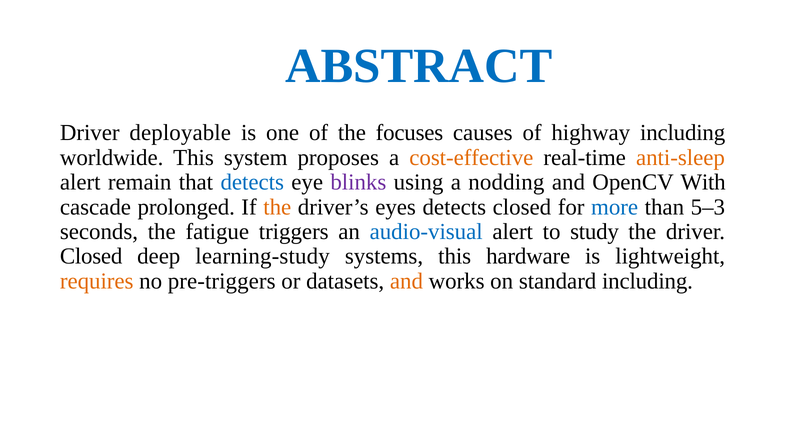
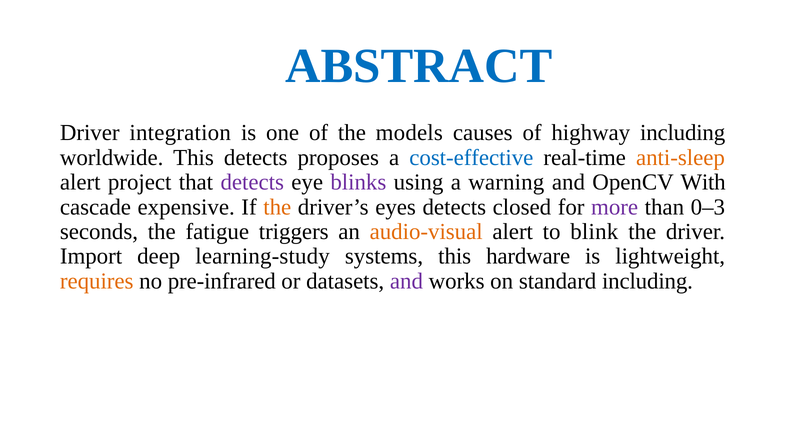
deployable: deployable -> integration (180, 133)
focuses: focuses -> models (409, 133)
This system: system -> detects (256, 158)
cost-effective colour: orange -> blue (471, 158)
remain: remain -> project (140, 182)
detects colour: blue -> purple (252, 182)
nodding: nodding -> warning (506, 182)
prolonged: prolonged -> expensive (186, 207)
more colour: blue -> purple (615, 207)
5–3: 5–3 -> 0–3 (708, 207)
audio-visual colour: blue -> orange (426, 232)
study: study -> blink (594, 232)
Closed: Closed -> Import (91, 256)
pre-triggers: pre-triggers -> pre-infrared (222, 281)
and colour: orange -> purple (406, 281)
